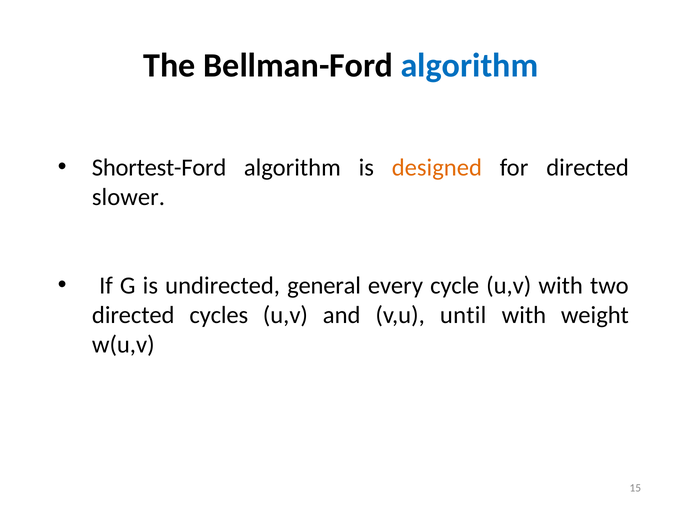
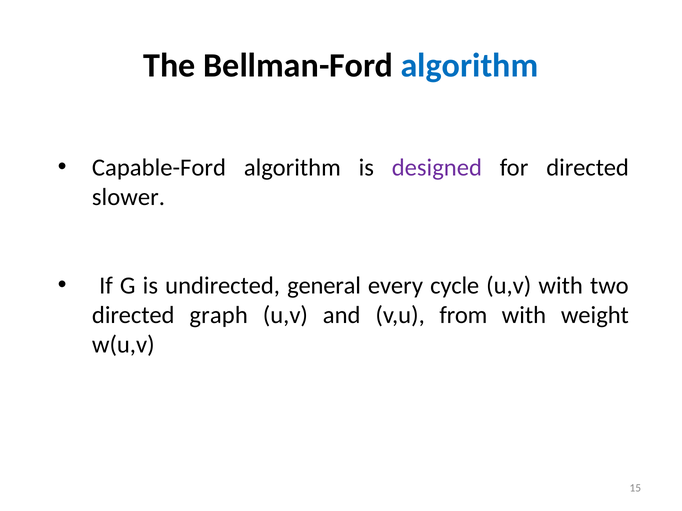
Shortest-Ford: Shortest-Ford -> Capable-Ford (159, 168)
designed colour: orange -> purple (437, 168)
cycles: cycles -> graph (219, 315)
until: until -> from (463, 315)
